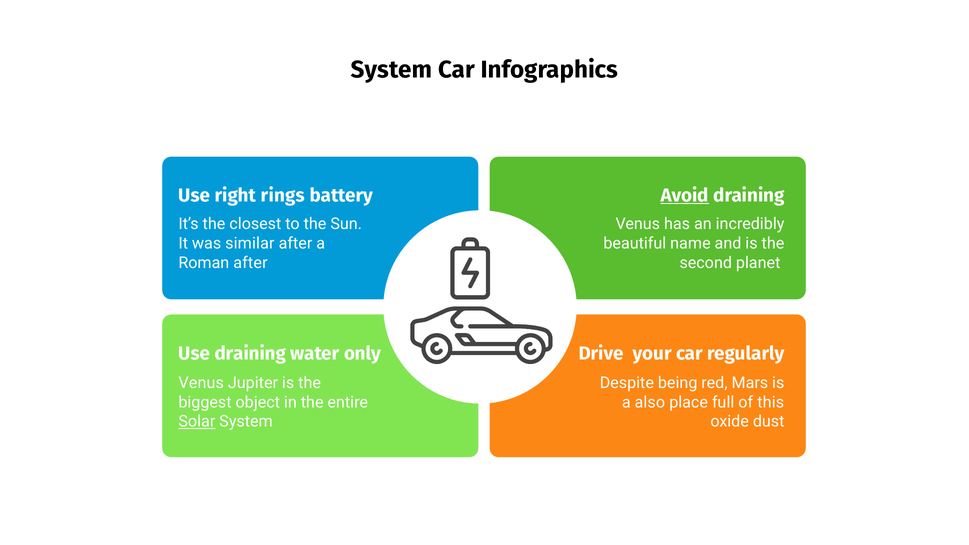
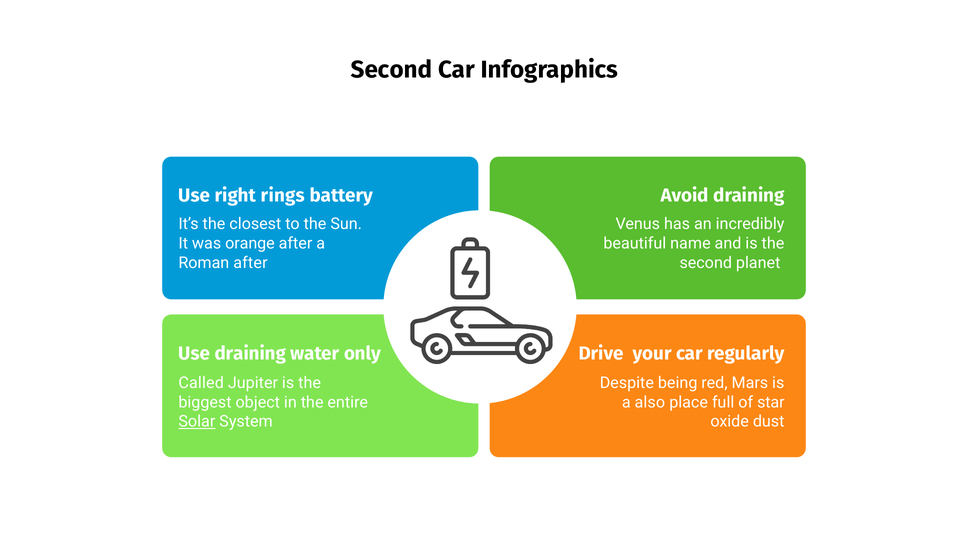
System: System -> Second (392, 70)
Avoid underline: present -> none (685, 195)
similar: similar -> orange (250, 243)
Venus: Venus -> Called (201, 383)
this: this -> star (771, 402)
